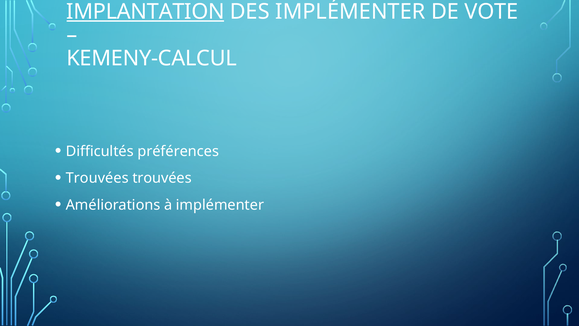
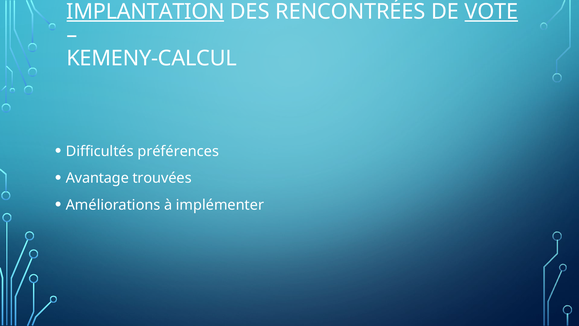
DES IMPLÉMENTER: IMPLÉMENTER -> RENCONTRÉES (350, 12)
VOTE underline: none -> present (491, 12)
Trouvées: Trouvées -> Avantage (97, 178)
